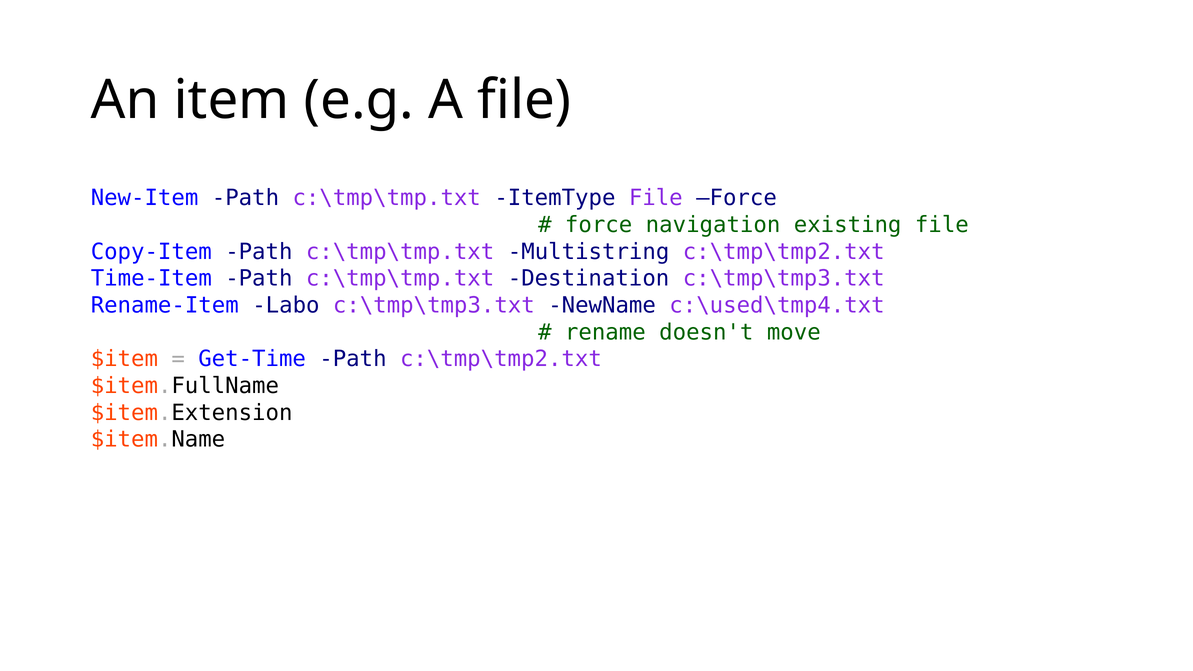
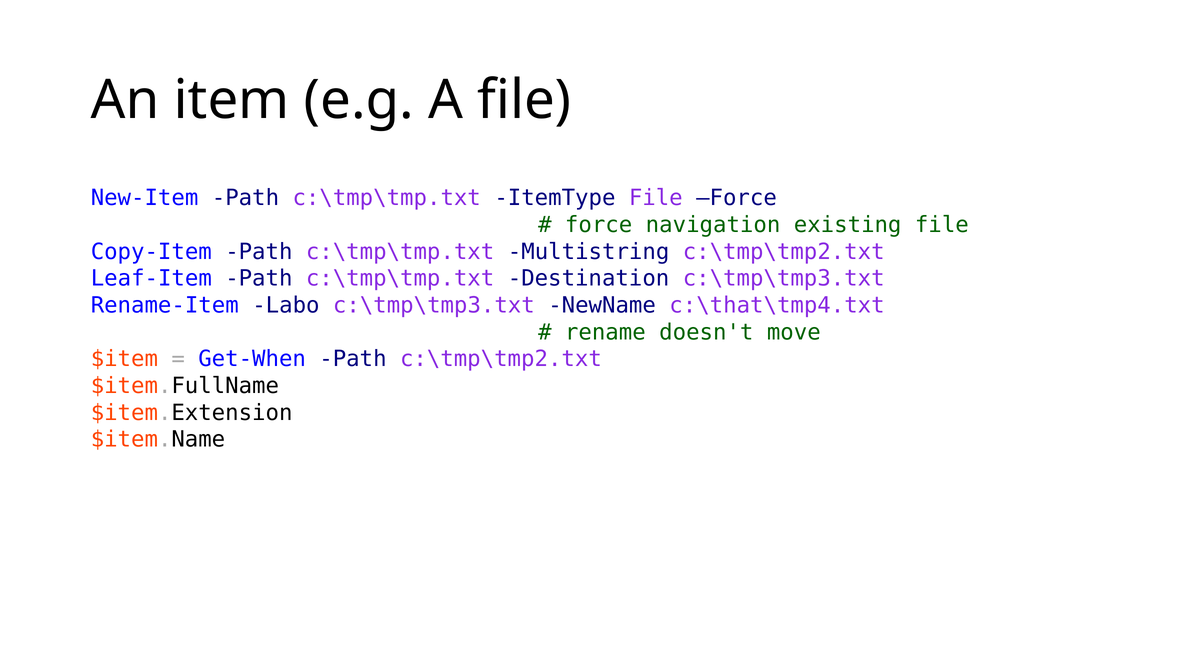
Time-Item: Time-Item -> Leaf-Item (151, 279)
c:\used\tmp4.txt: c:\used\tmp4.txt -> c:\that\tmp4.txt (777, 305)
Get-Time: Get-Time -> Get-When (252, 359)
